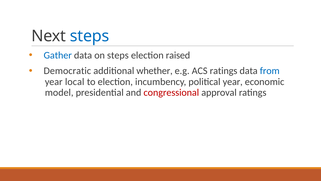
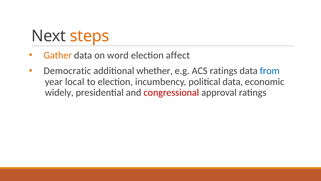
steps colour: blue -> orange (90, 36)
Gather colour: blue -> orange (58, 55)
on steps: steps -> word (118, 55)
raised: raised -> affect (178, 55)
political year: year -> data (233, 82)
model: model -> widely (59, 92)
